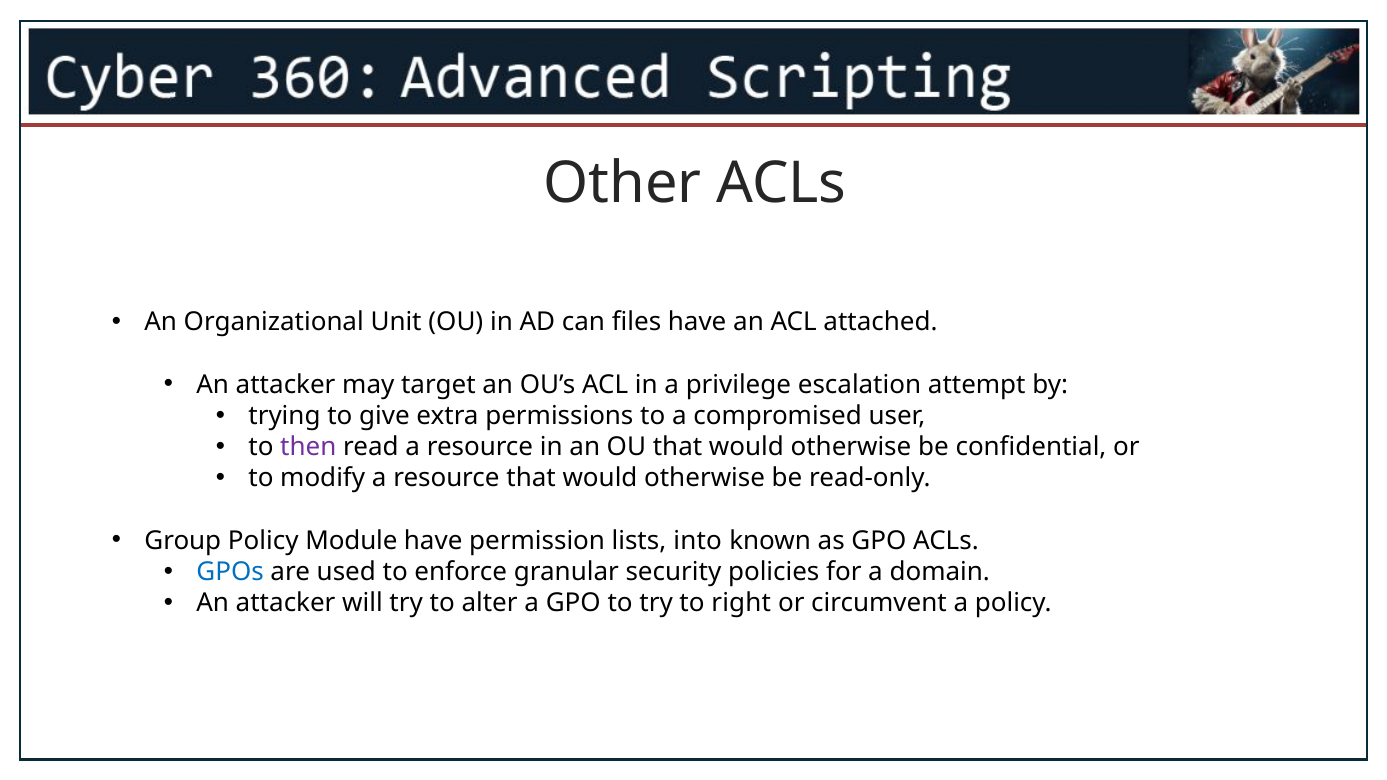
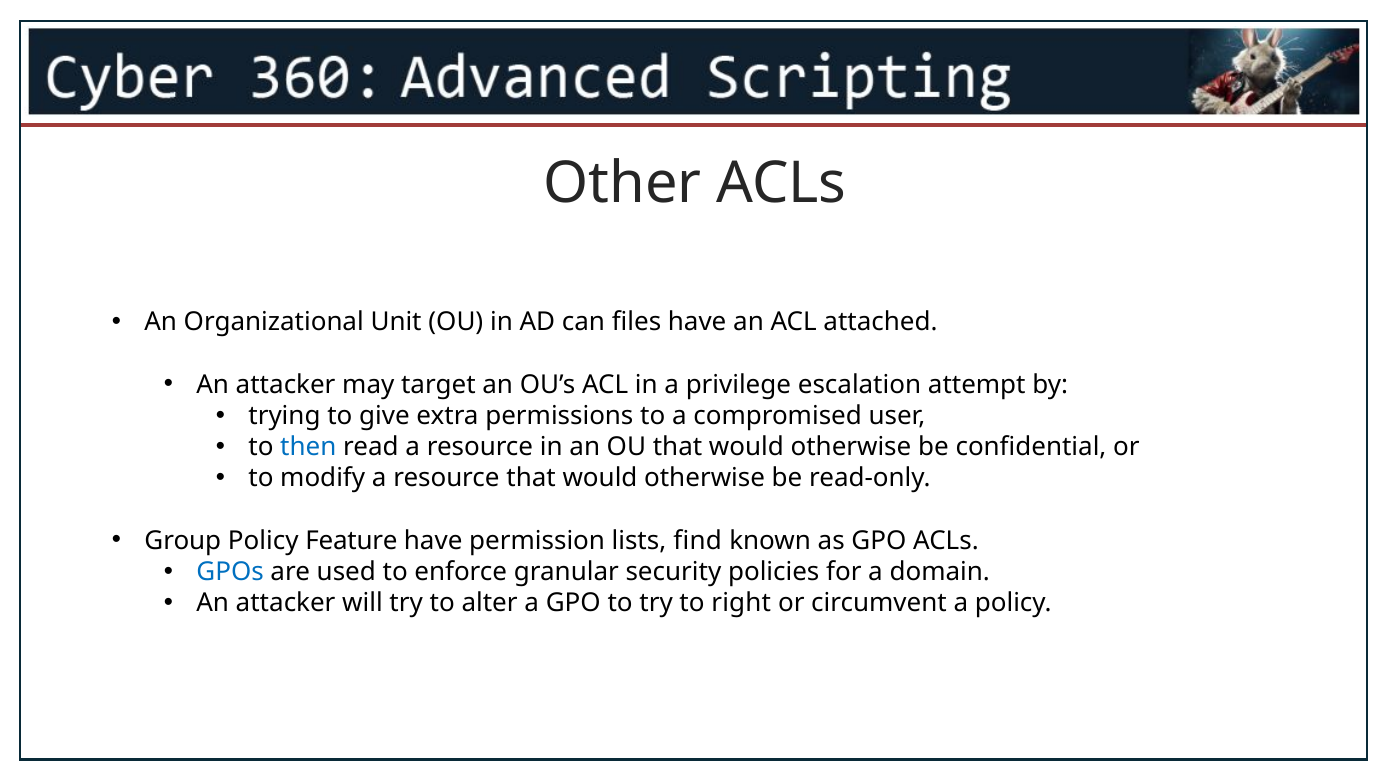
then colour: purple -> blue (308, 447)
Module: Module -> Feature (351, 541)
into: into -> find (698, 541)
